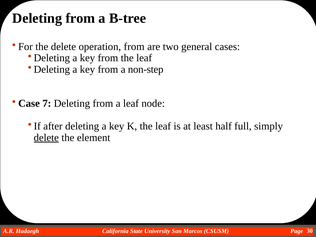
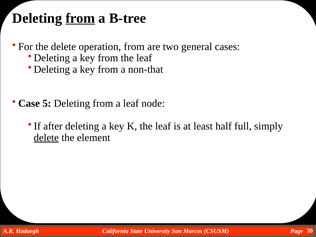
from underline: none -> present (80, 18)
non-step: non-step -> non-that (146, 69)
7: 7 -> 5 (47, 103)
